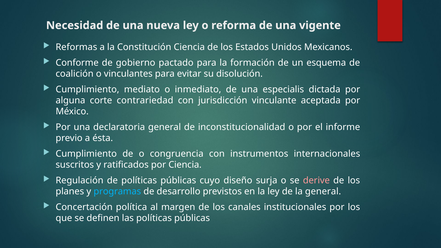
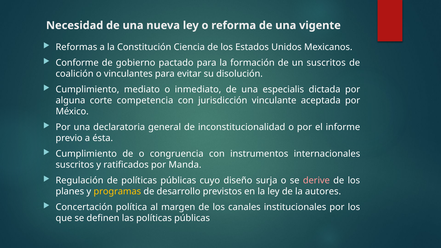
un esquema: esquema -> suscritos (326, 63)
contrariedad: contrariedad -> competencia (145, 101)
por Ciencia: Ciencia -> Manda (185, 165)
programas colour: light blue -> yellow (117, 192)
la general: general -> autores (323, 192)
